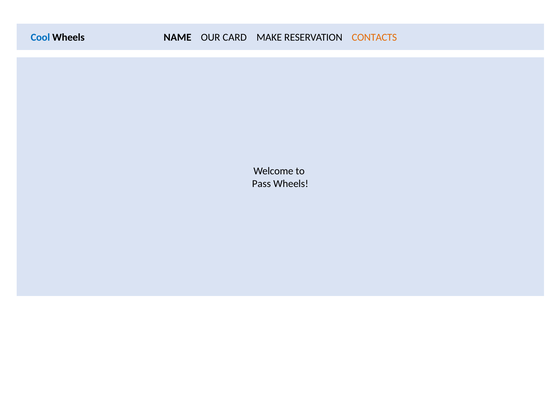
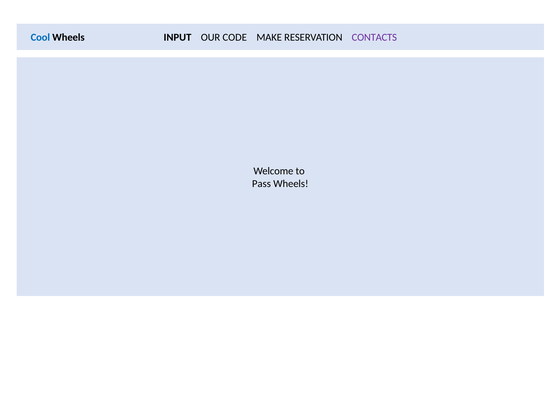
NAME: NAME -> INPUT (177, 37)
CARD: CARD -> CODE (235, 37)
CONTACTS colour: orange -> purple (374, 37)
